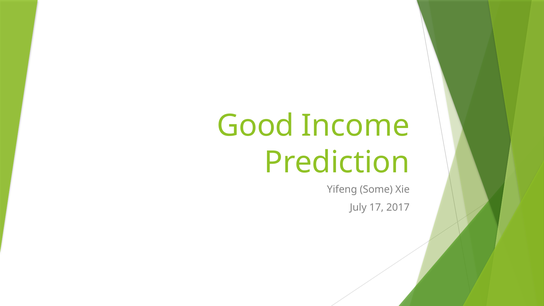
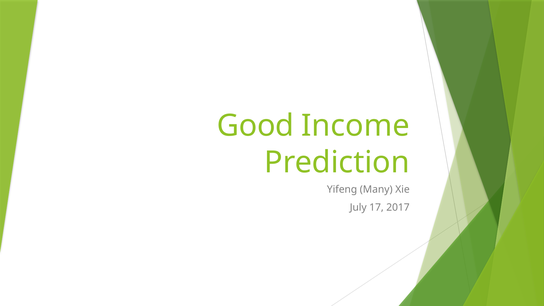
Some: Some -> Many (376, 190)
